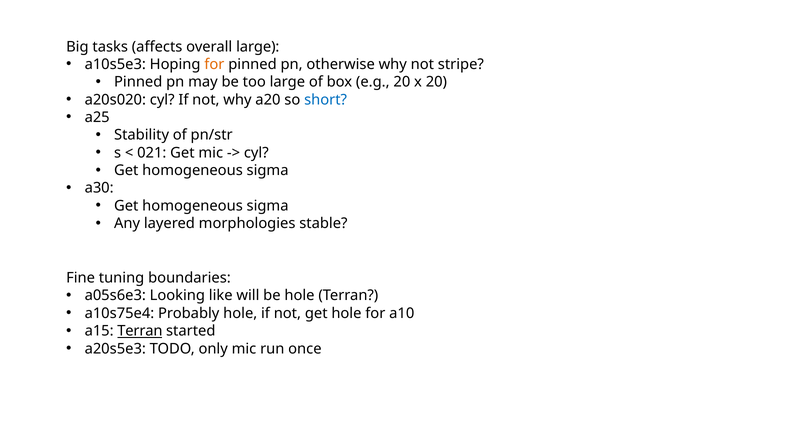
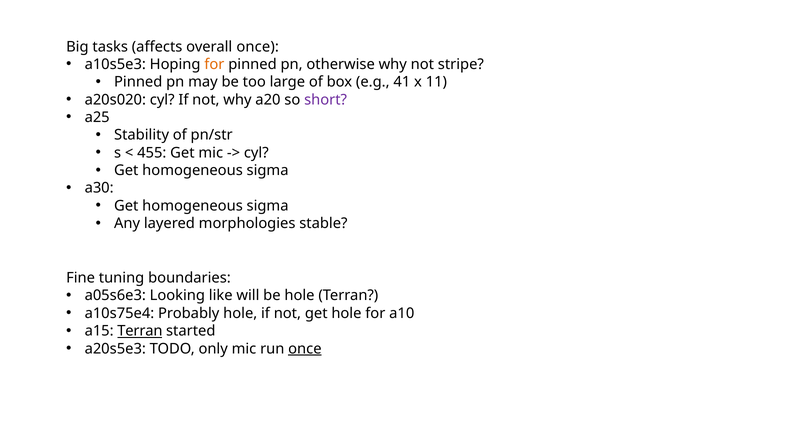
overall large: large -> once (258, 47)
e.g 20: 20 -> 41 (402, 82)
x 20: 20 -> 11 (436, 82)
short colour: blue -> purple (326, 100)
021: 021 -> 455 (152, 153)
once underline: none -> present (305, 349)
